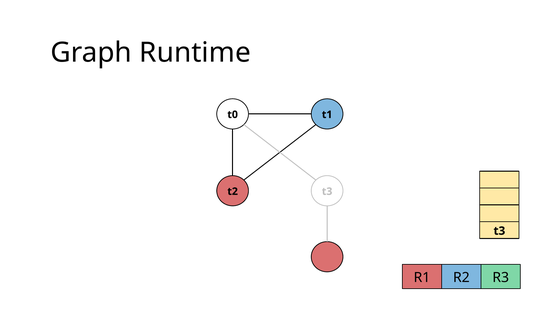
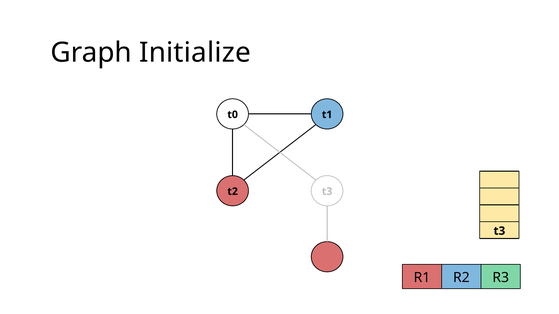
Runtime: Runtime -> Initialize (195, 53)
